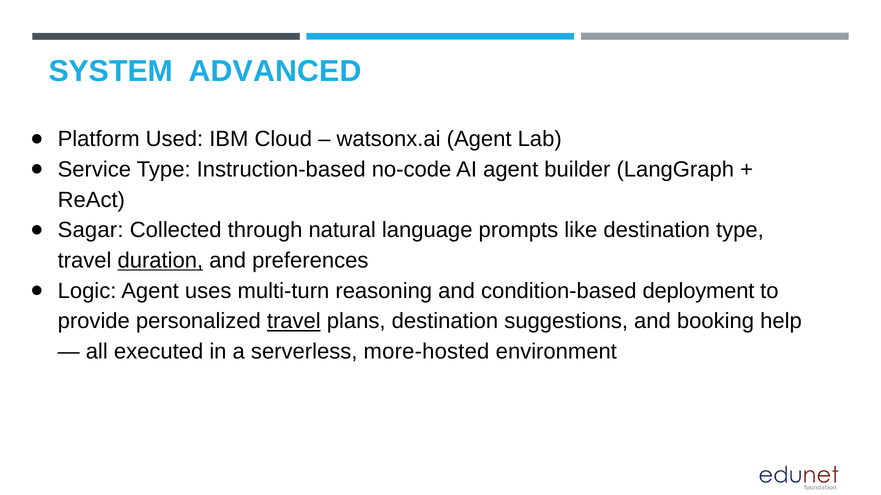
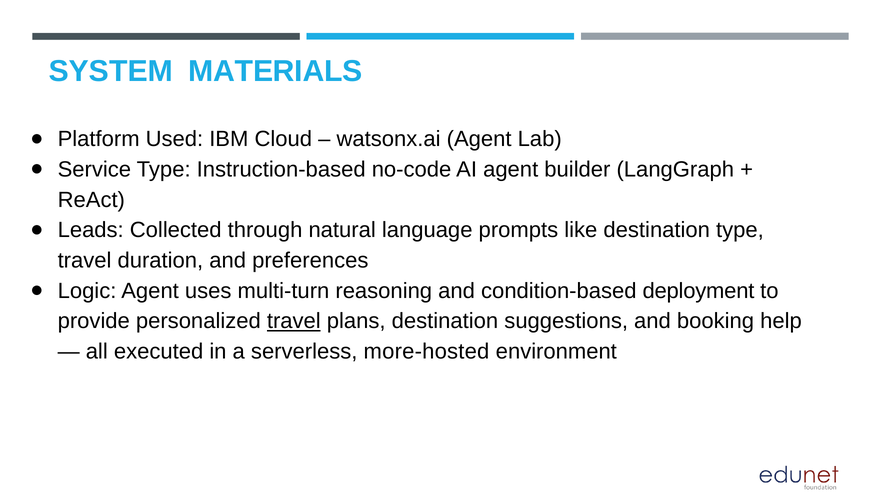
ADVANCED: ADVANCED -> MATERIALS (275, 71)
Sagar: Sagar -> Leads (91, 230)
duration underline: present -> none (160, 261)
